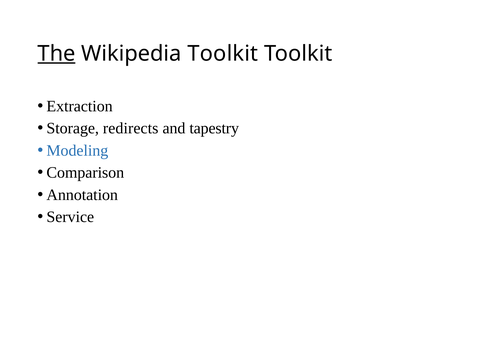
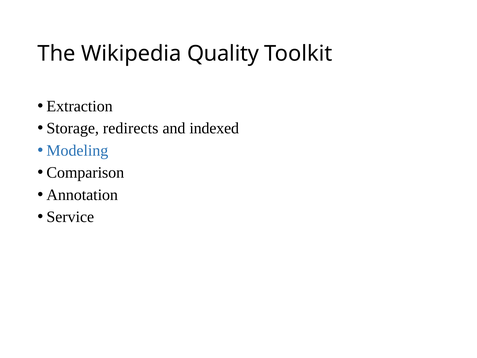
The underline: present -> none (57, 53)
Wikipedia Toolkit: Toolkit -> Quality (223, 53)
tapestry: tapestry -> indexed (214, 128)
